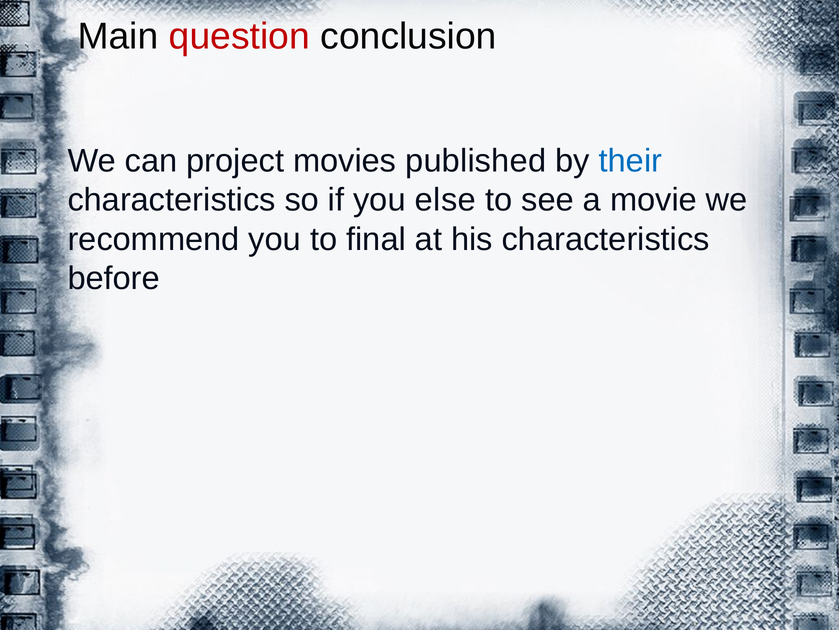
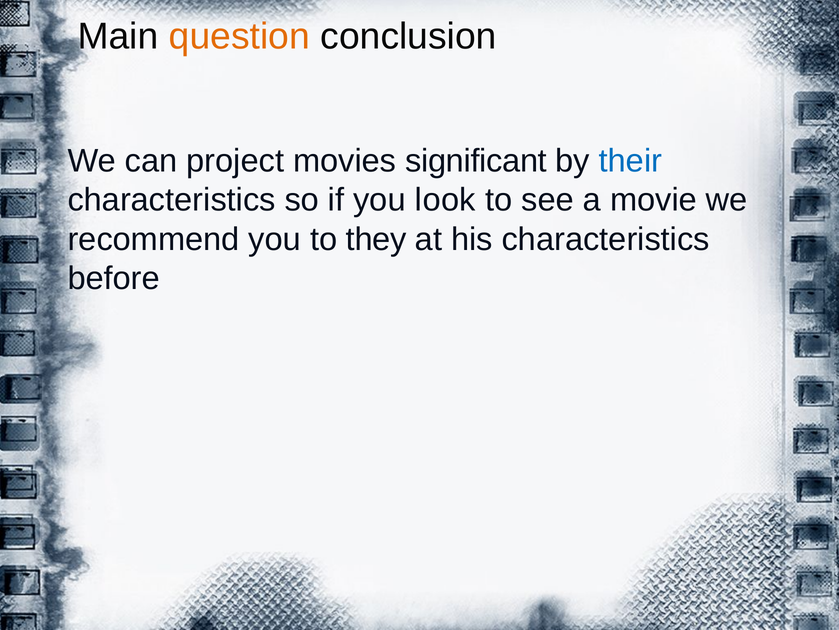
question colour: red -> orange (239, 37)
published: published -> significant (476, 161)
else: else -> look (445, 200)
final: final -> they (376, 239)
